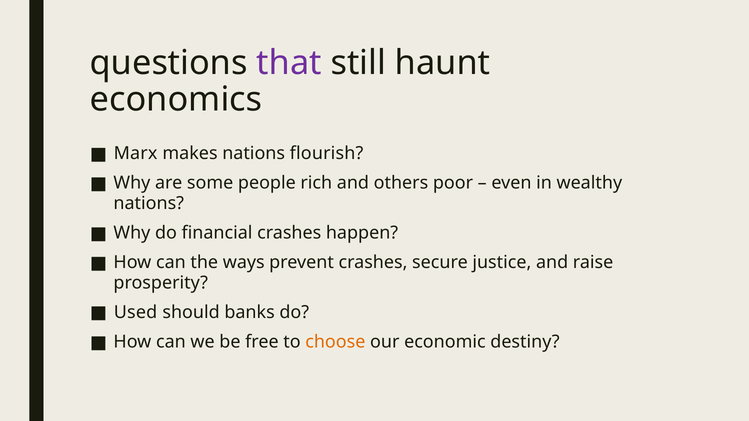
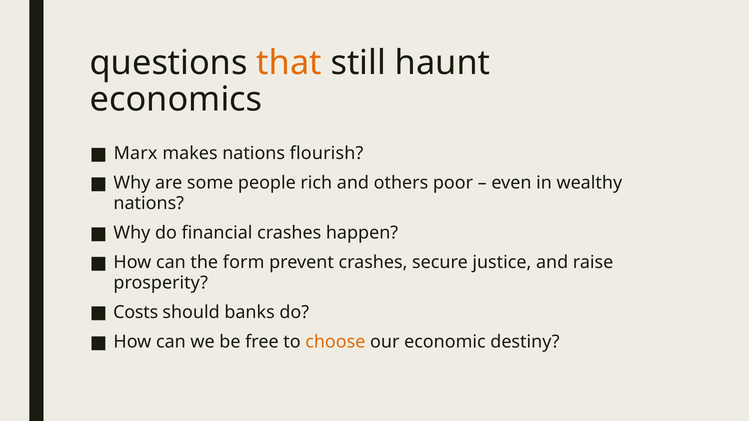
that colour: purple -> orange (289, 63)
ways: ways -> form (244, 263)
Used: Used -> Costs (136, 312)
